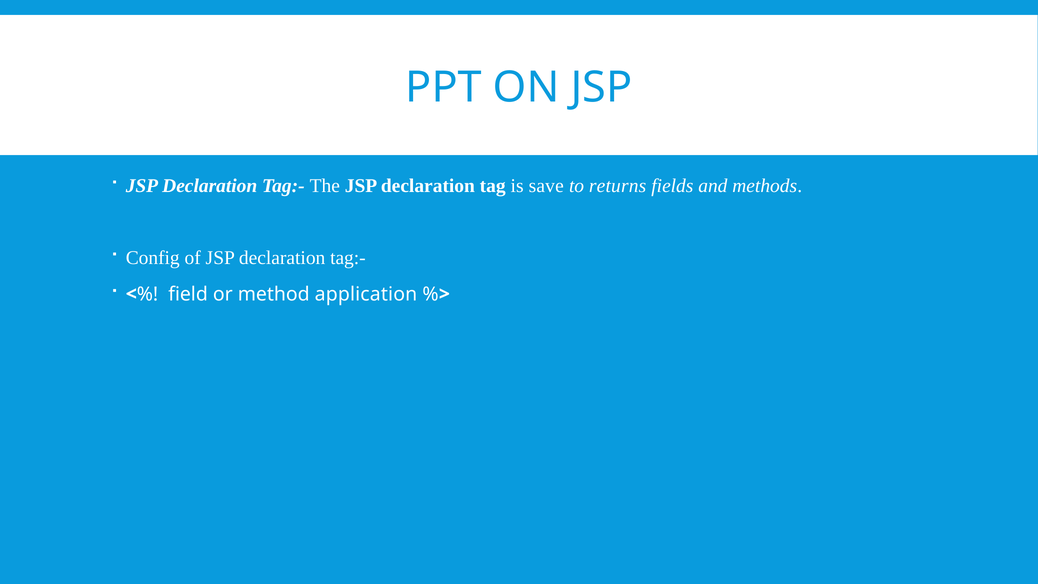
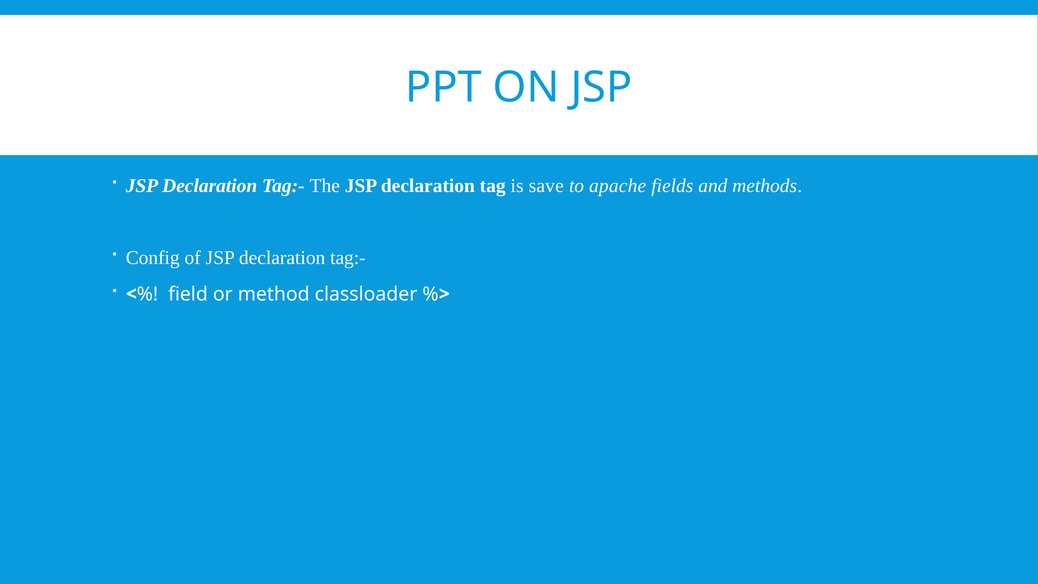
returns: returns -> apache (618, 186)
application: application -> classloader (366, 294)
